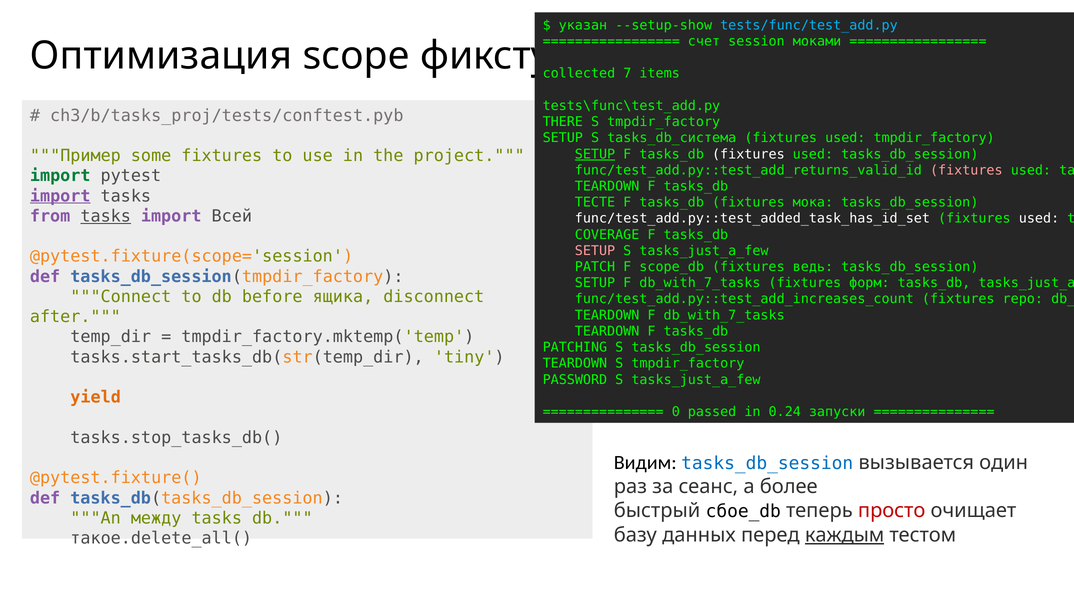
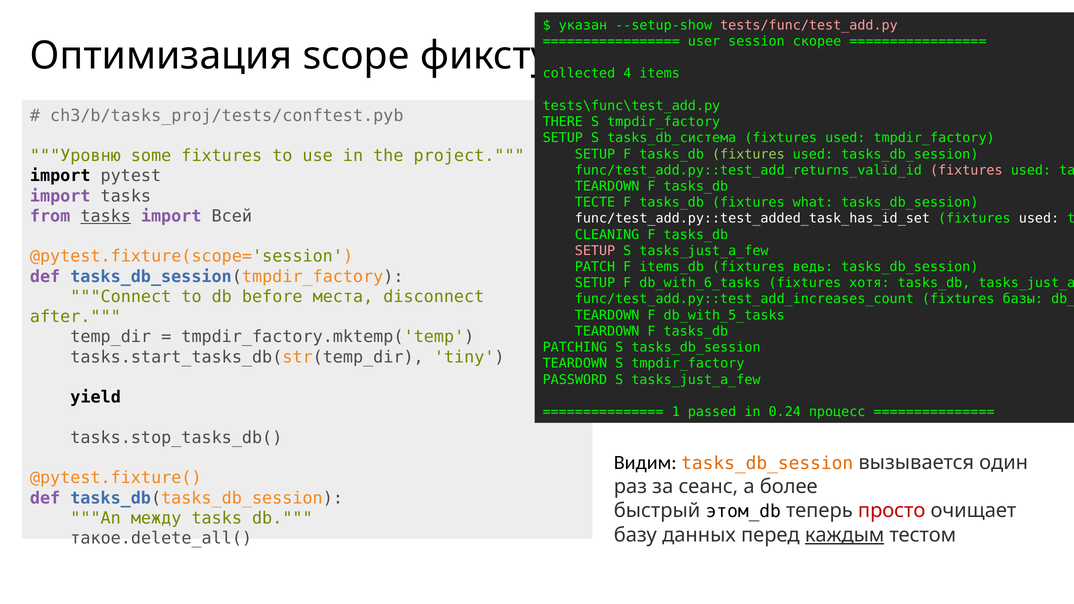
tests/func/test_add.py colour: light blue -> pink (809, 25)
счет: счет -> user (704, 41)
моками: моками -> скорее (817, 41)
7: 7 -> 4 (627, 74)
SETUP underline: present -> none (595, 154)
fixtures colour: white -> light green (748, 154)
Пример: Пример -> Уровню (75, 156)
import colour: green -> black (60, 176)
import underline: present -> none (60, 196)
мока: мока -> what (813, 202)
COVERAGE: COVERAGE -> CLEANING (607, 235)
scope_db: scope_db -> items_db (672, 267)
SETUP F db_with_7_tasks: db_with_7_tasks -> db_with_6_tasks (700, 283)
форм: форм -> хотя (869, 283)
ящика: ящика -> места (343, 297)
repo: repo -> базы (1023, 299)
TEARDOWN F db_with_7_tasks: db_with_7_tasks -> db_with_5_tasks (724, 315)
yield colour: orange -> black (96, 397)
0: 0 -> 1 (676, 412)
запуски: запуски -> процесс (837, 412)
tasks_db_session colour: blue -> orange (767, 463)
сбое_db: сбое_db -> этом_db (743, 512)
